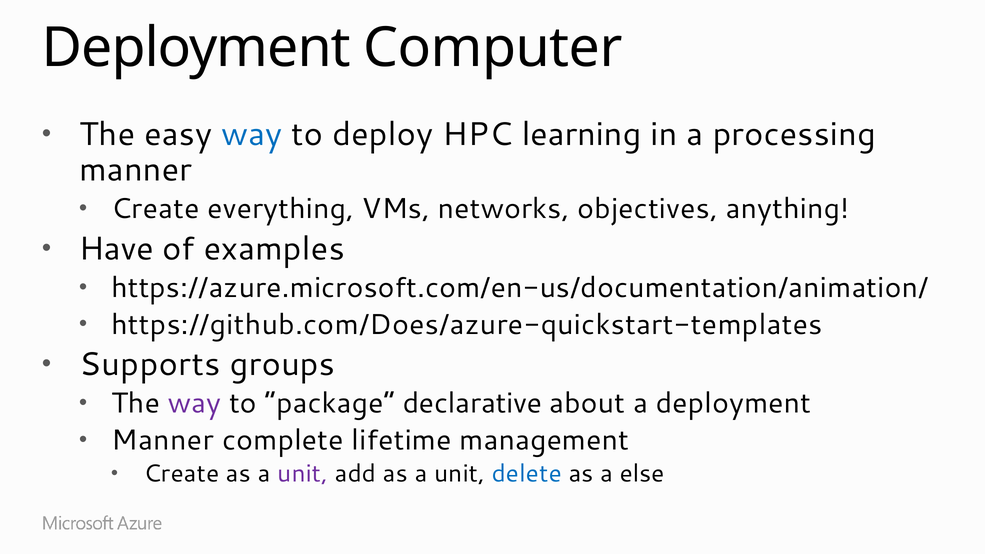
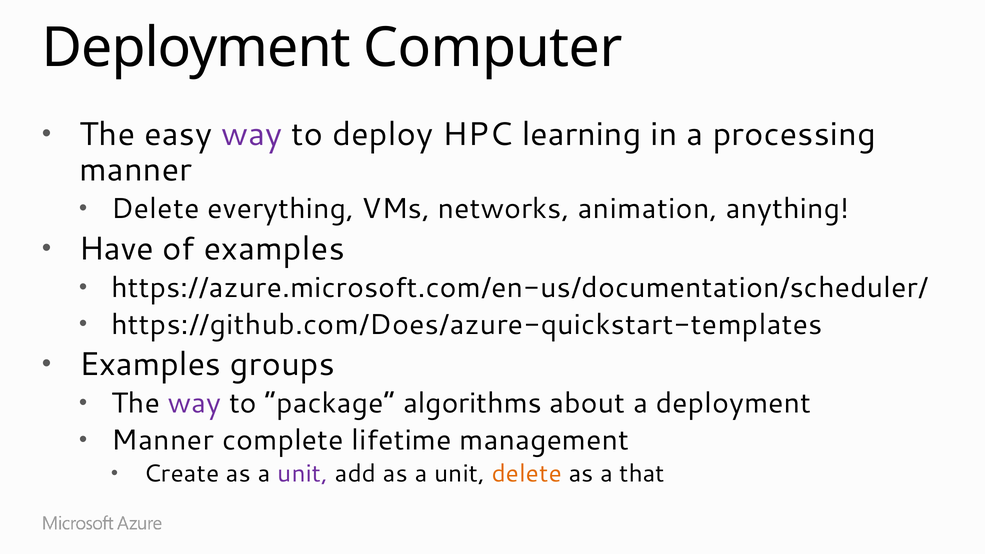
way colour: blue -> purple (252, 135)
Create: Create -> Delete (155, 209)
objectives: objectives -> animation (648, 209)
https://azure.microsoft.com/en-us/documentation/animation/: https://azure.microsoft.com/en-us/documentation/animation/ -> https://azure.microsoft.com/en-us/documentation/scheduler/ (520, 288)
Supports: Supports -> Examples (150, 364)
declarative: declarative -> algorithms (472, 403)
delete colour: blue -> orange (527, 474)
else: else -> that (642, 474)
